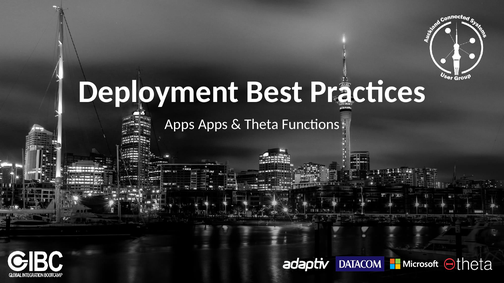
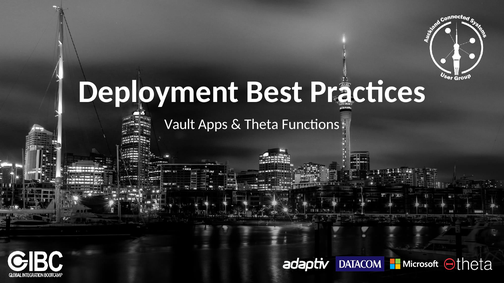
Apps: Apps -> Vault (180, 125)
